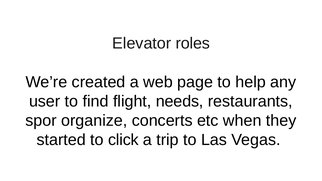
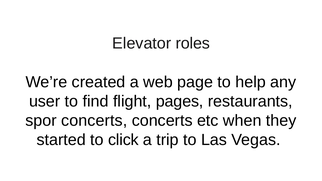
needs: needs -> pages (180, 101)
spor organize: organize -> concerts (94, 121)
